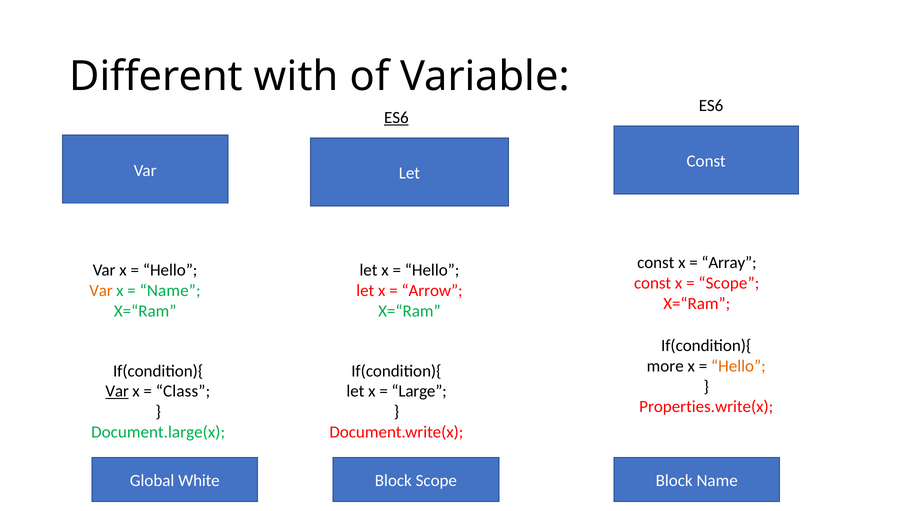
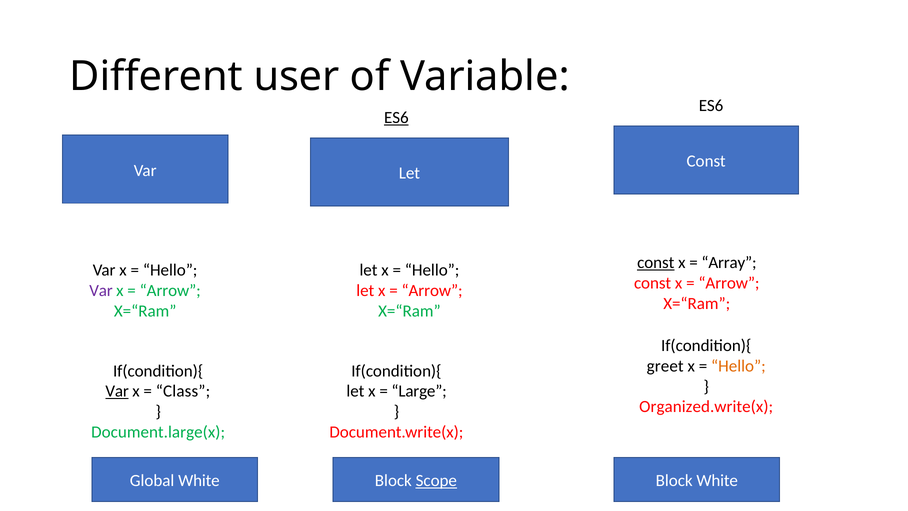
with: with -> user (296, 76)
const underline: none -> present (656, 263)
Scope: Scope -> Arrow (729, 283)
Var colour: orange -> purple (101, 291)
Name: Name -> Arrow (170, 291)
more: more -> greet (665, 366)
Properties.write(x: Properties.write(x -> Organized.write(x (706, 407)
Scope underline: none -> present (436, 480)
Block Name: Name -> White (717, 480)
